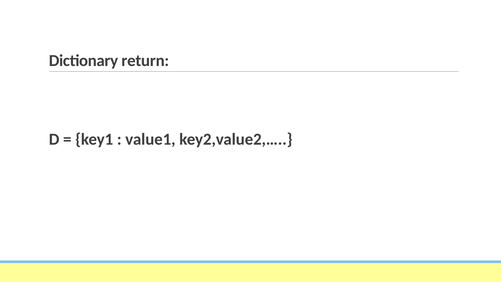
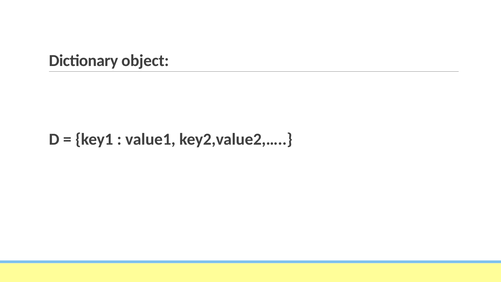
return: return -> object (145, 61)
